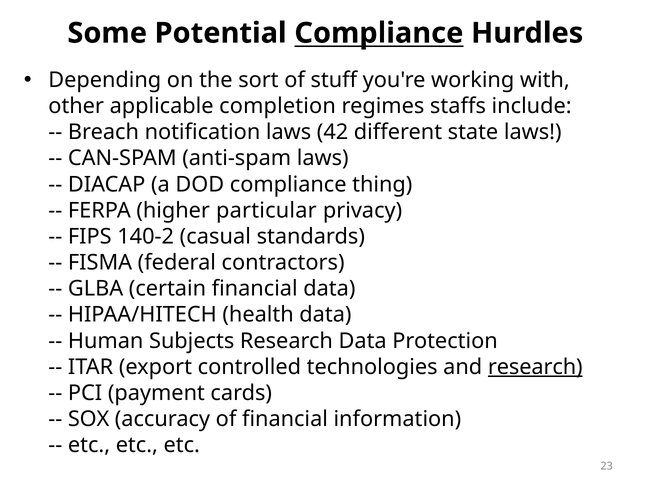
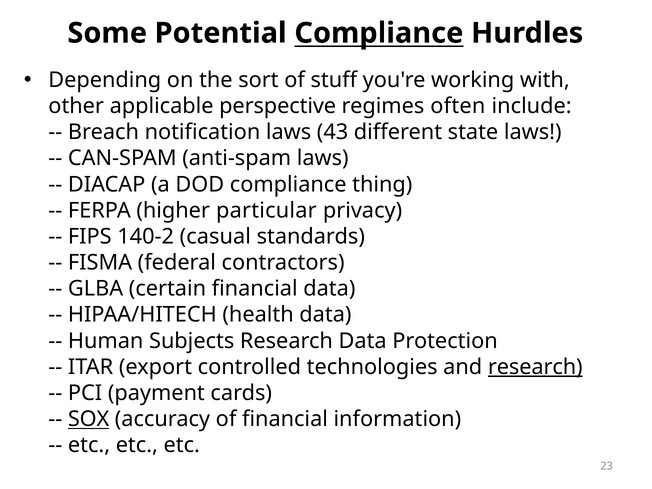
completion: completion -> perspective (278, 106)
staffs: staffs -> often (458, 106)
42: 42 -> 43 (333, 132)
SOX underline: none -> present (89, 419)
